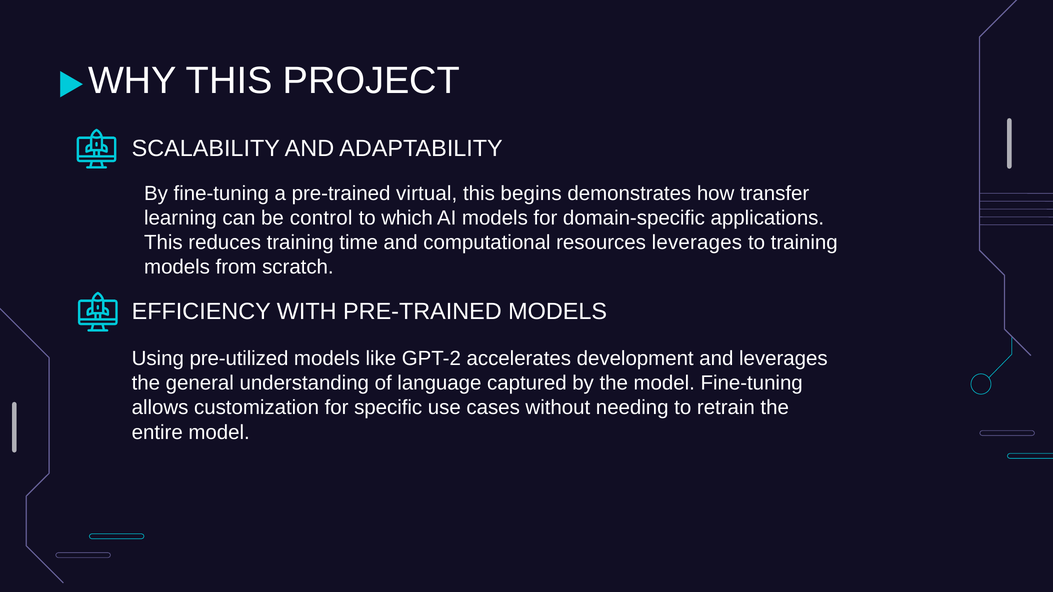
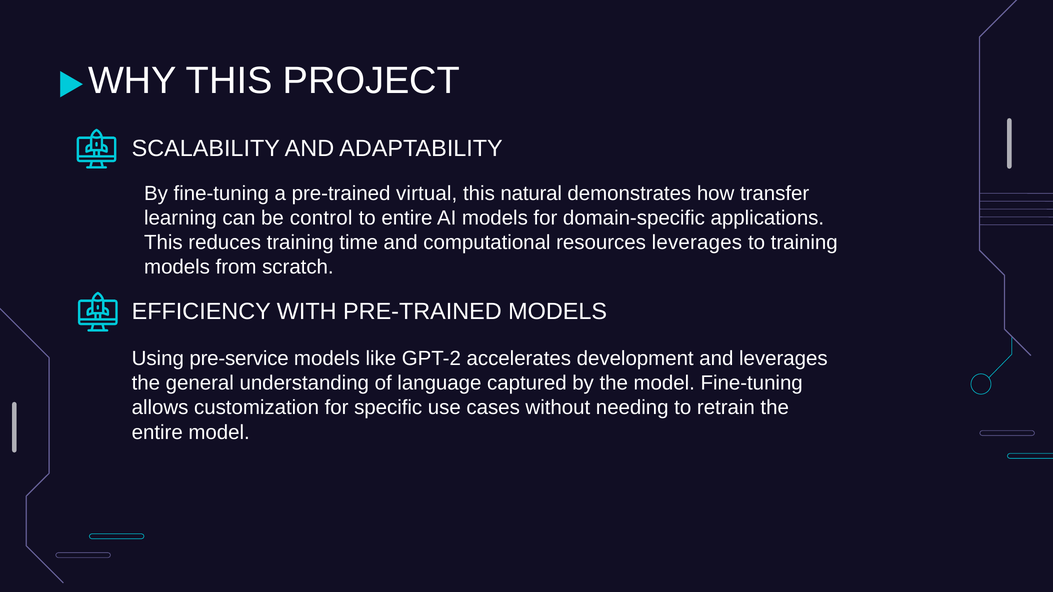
begins: begins -> natural (531, 194)
to which: which -> entire (407, 218)
pre-utilized: pre-utilized -> pre-service (239, 359)
